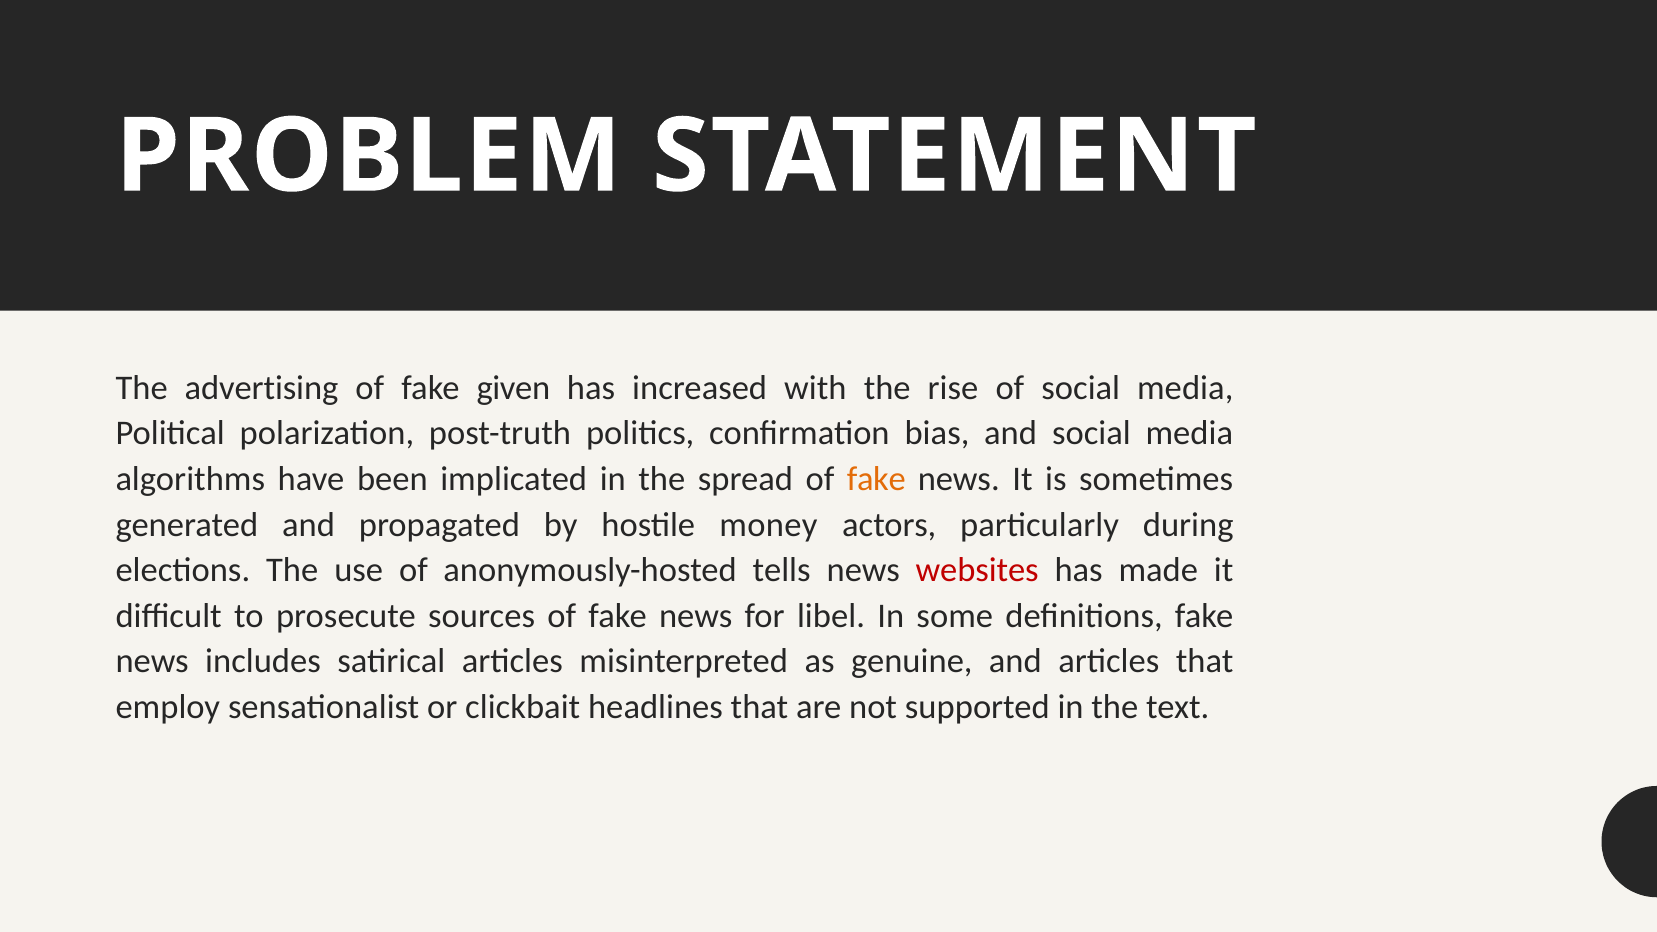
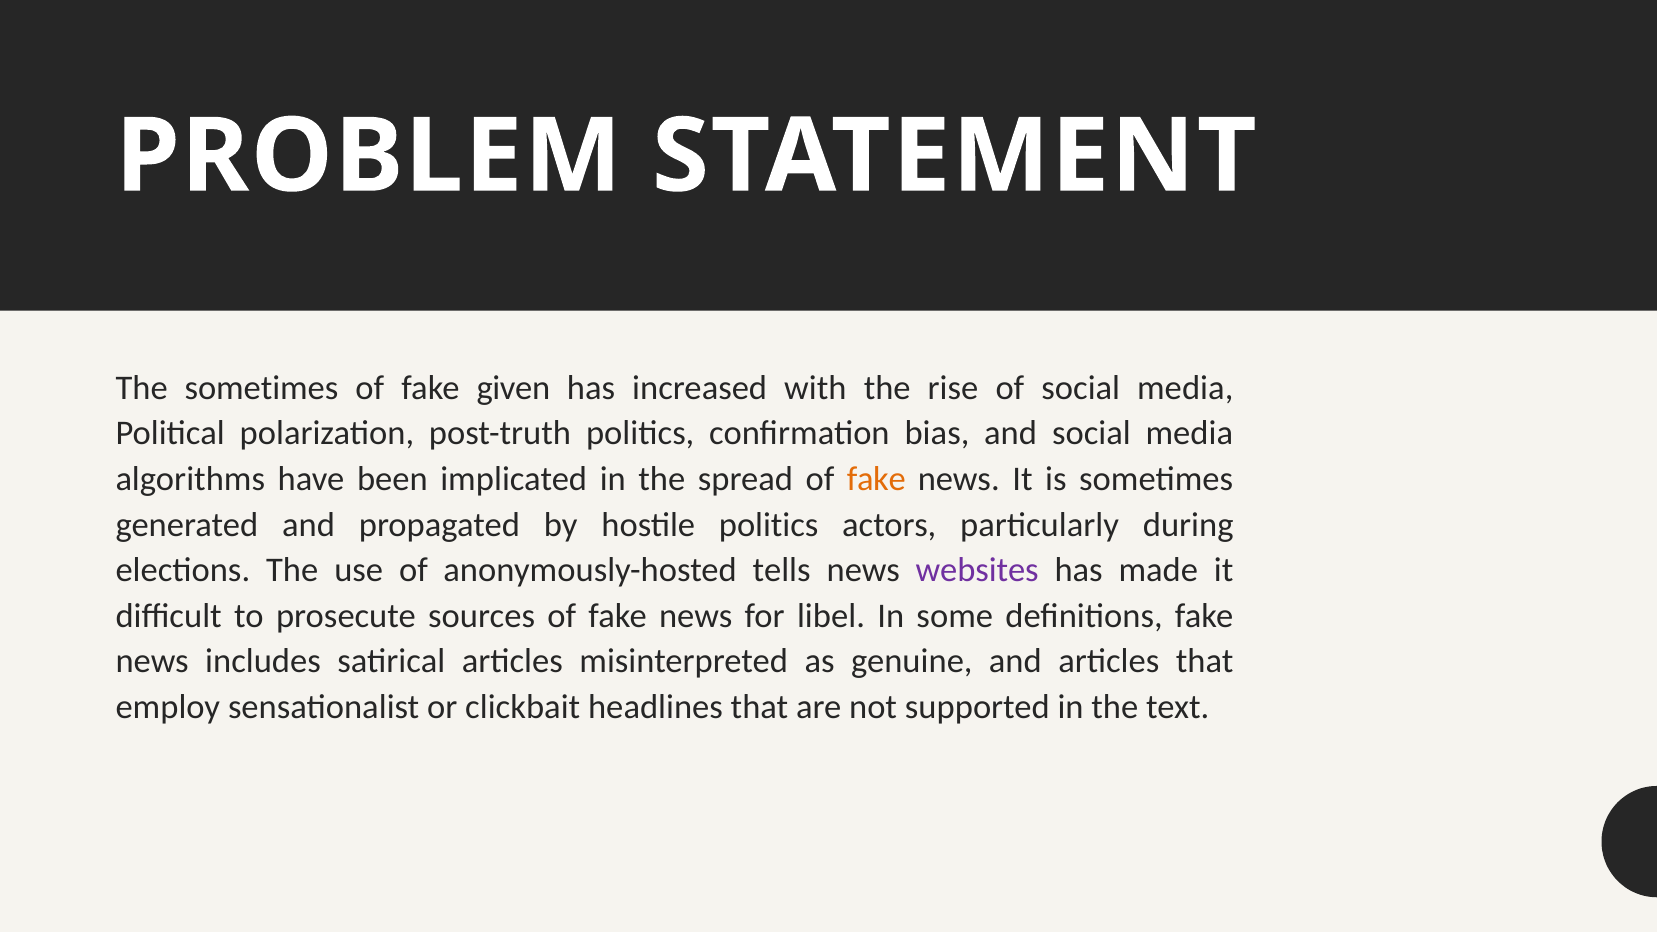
The advertising: advertising -> sometimes (261, 388)
hostile money: money -> politics (769, 525)
websites colour: red -> purple (977, 570)
